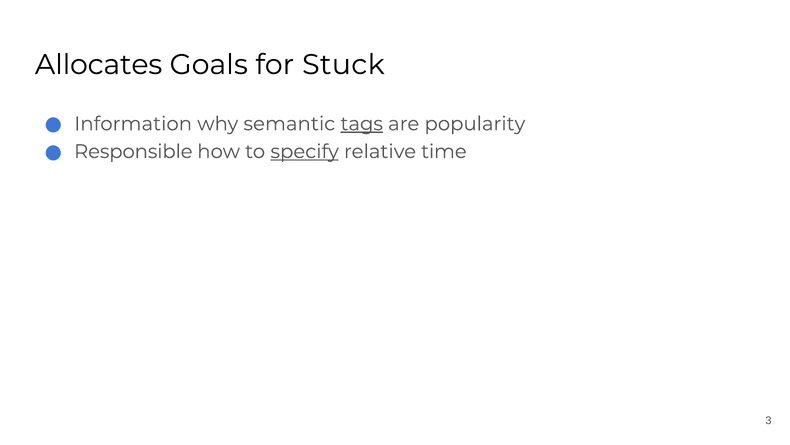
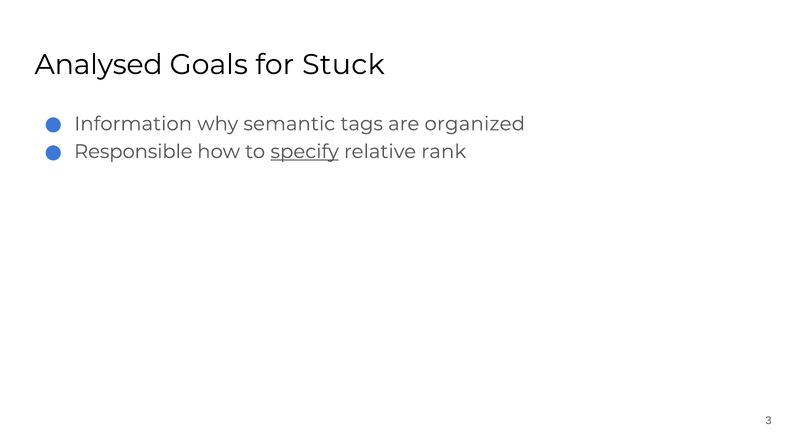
Allocates: Allocates -> Analysed (99, 65)
tags underline: present -> none (362, 124)
popularity: popularity -> organized (475, 124)
time: time -> rank (444, 151)
